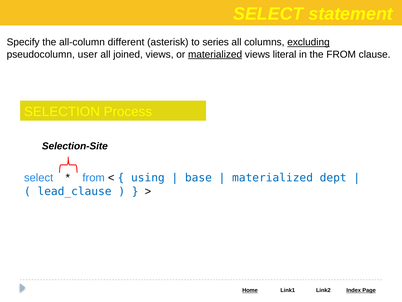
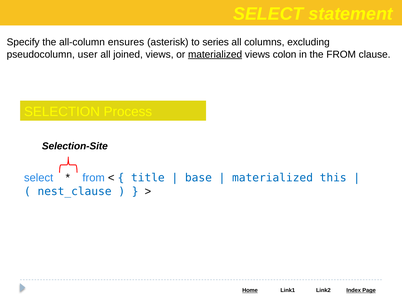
different: different -> ensures (126, 42)
excluding underline: present -> none (308, 42)
literal: literal -> colon (285, 54)
using: using -> title (148, 178)
dept: dept -> this (333, 178)
lead_clause: lead_clause -> nest_clause (75, 191)
